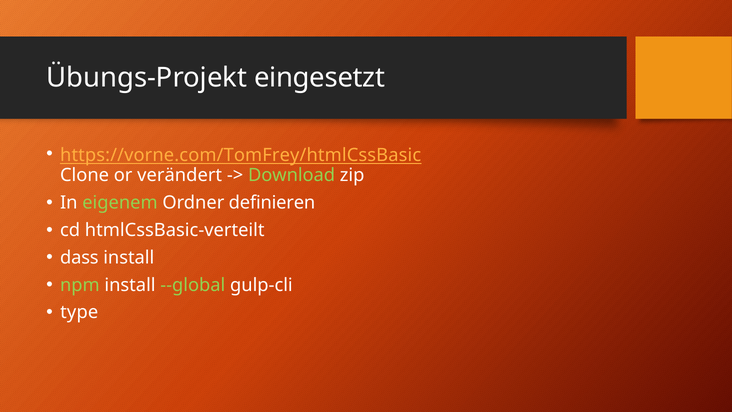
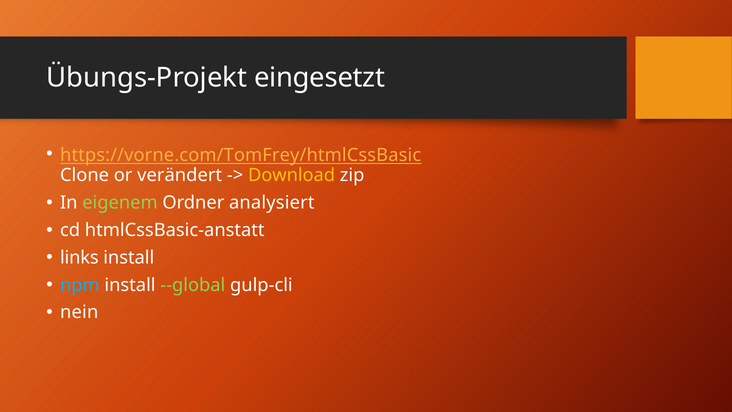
Download colour: light green -> yellow (292, 175)
definieren: definieren -> analysiert (272, 203)
htmlCssBasic-verteilt: htmlCssBasic-verteilt -> htmlCssBasic-anstatt (175, 230)
dass: dass -> links (79, 257)
npm colour: light green -> light blue (80, 285)
type: type -> nein (79, 312)
